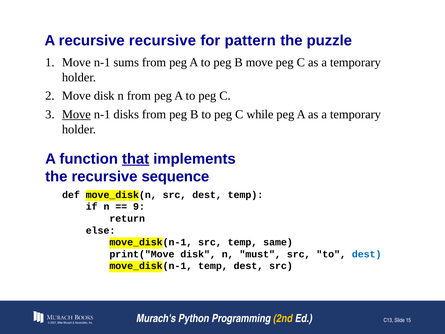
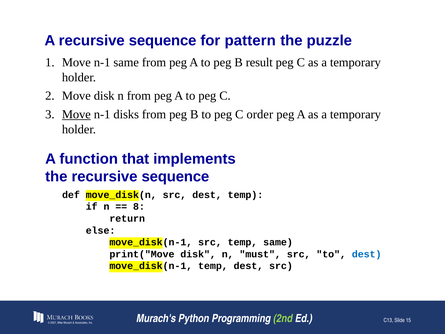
A recursive recursive: recursive -> sequence (163, 40)
n-1 sums: sums -> same (126, 62)
B move: move -> result (259, 62)
while: while -> order (260, 114)
that underline: present -> none (136, 159)
9: 9 -> 8 (139, 207)
2nd colour: yellow -> light green (283, 318)
